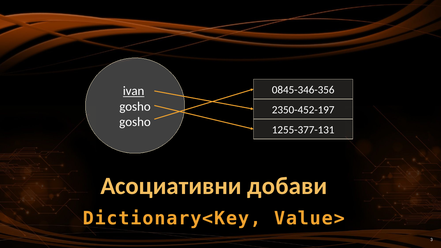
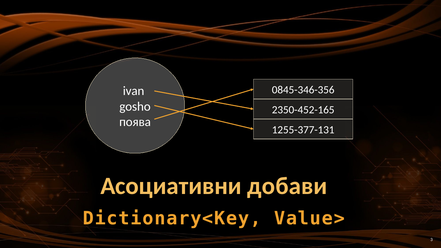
ivan underline: present -> none (134, 91)
2350-452-197: 2350-452-197 -> 2350-452-165 (303, 110)
gosho: gosho -> поява (135, 122)
